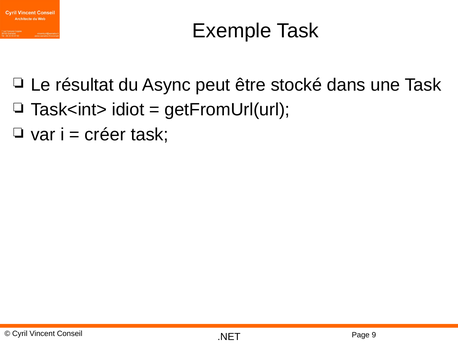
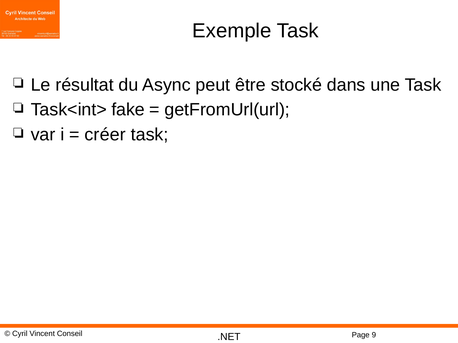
idiot: idiot -> fake (128, 110)
